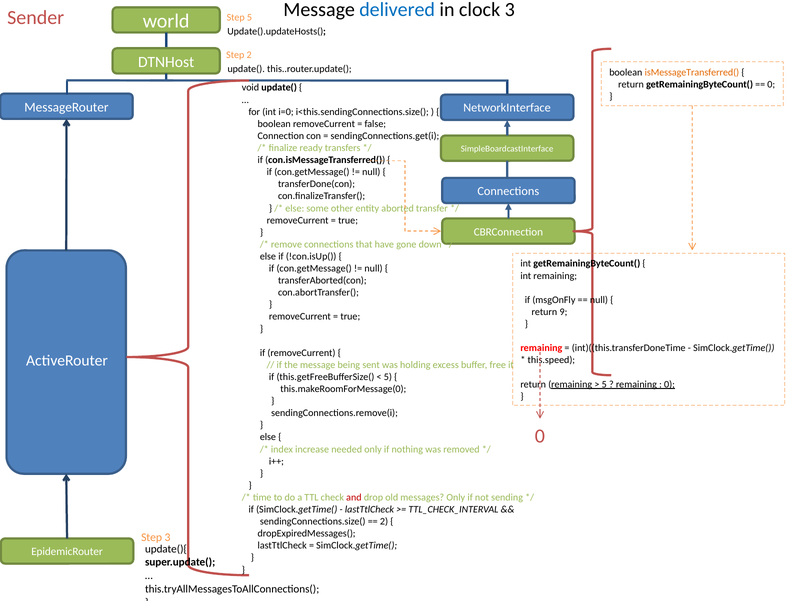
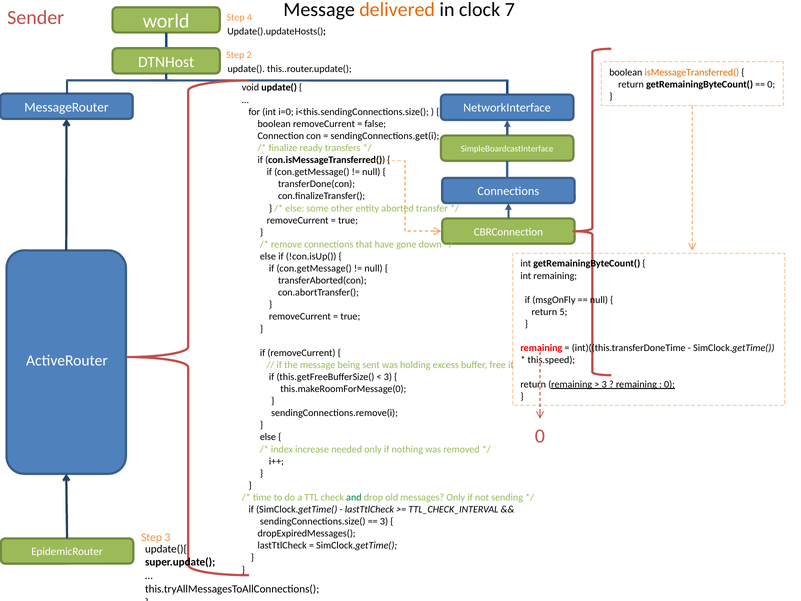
delivered colour: blue -> orange (397, 9)
clock 3: 3 -> 7 (510, 9)
Step 5: 5 -> 4 (249, 17)
9: 9 -> 5 (563, 312)
5: 5 -> 3 (388, 377)
5: 5 -> 3 (604, 384)
and colour: red -> green (354, 497)
2: 2 -> 3 (384, 521)
